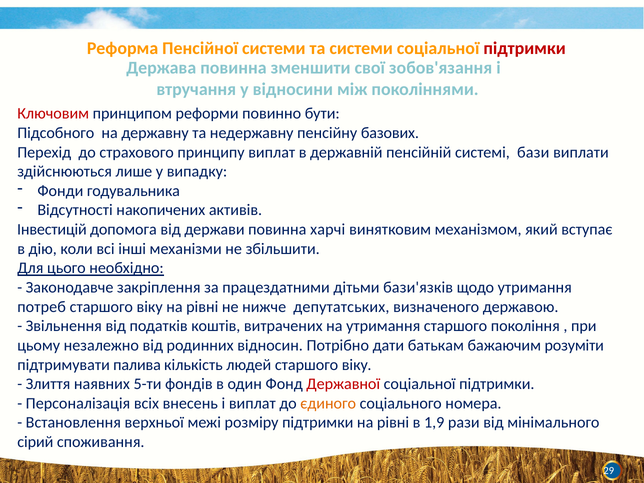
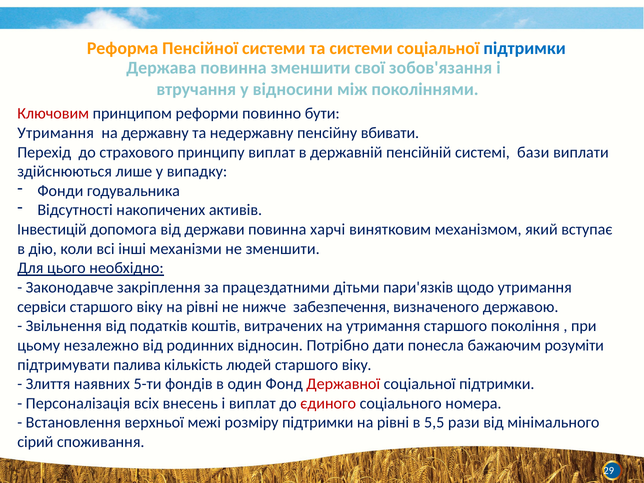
підтримки colour: red -> blue (525, 48)
Підсобного: Підсобного -> Утримання (56, 133)
базових: базових -> вбивати (390, 133)
не збільшити: збільшити -> зменшити (283, 249)
бази'язків: бази'язків -> пари'язків (418, 287)
потреб: потреб -> сервіси (42, 307)
депутатських: депутатських -> забезпечення (342, 307)
батькам: батькам -> понесла (436, 345)
єдиного colour: orange -> red (328, 403)
1,9: 1,9 -> 5,5 (434, 423)
